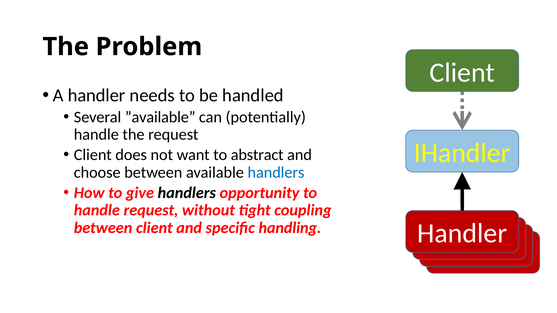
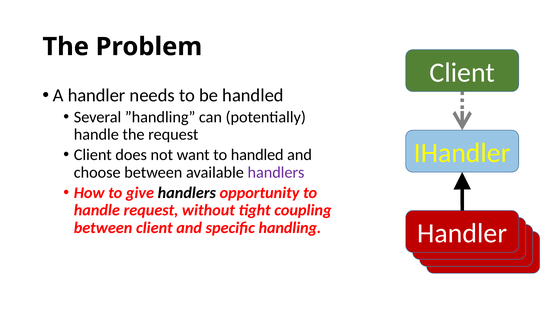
”available: ”available -> ”handling (160, 117)
to abstract: abstract -> handled (257, 155)
handlers colour: blue -> purple (276, 173)
